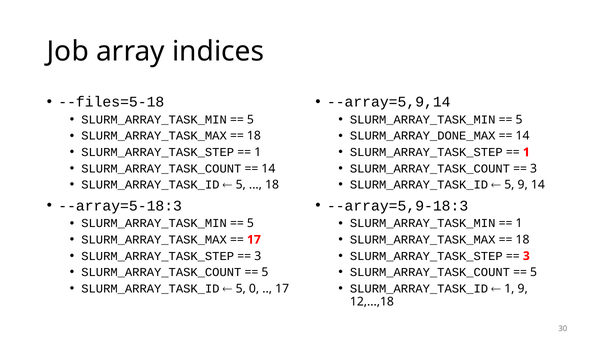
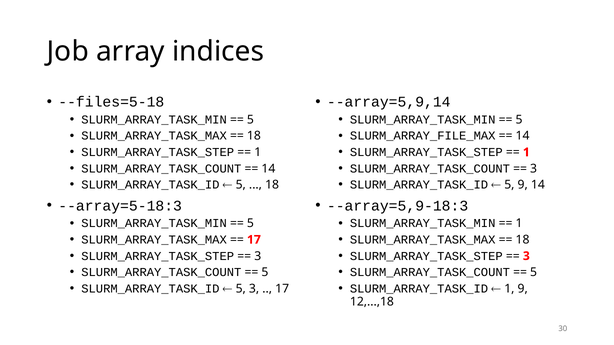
SLURM_ARRAY_DONE_MAX: SLURM_ARRAY_DONE_MAX -> SLURM_ARRAY_FILE_MAX (423, 136)
5 0: 0 -> 3 (254, 289)
